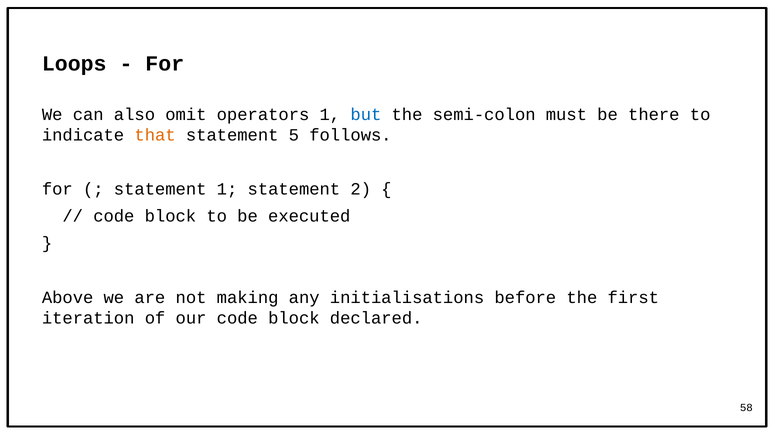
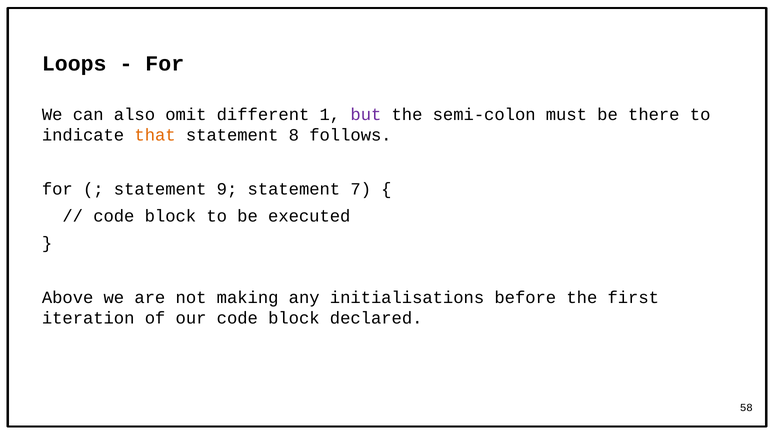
operators: operators -> different (263, 114)
but colour: blue -> purple (366, 114)
5: 5 -> 8 (294, 135)
statement 1: 1 -> 9 (227, 189)
2: 2 -> 7 (361, 189)
